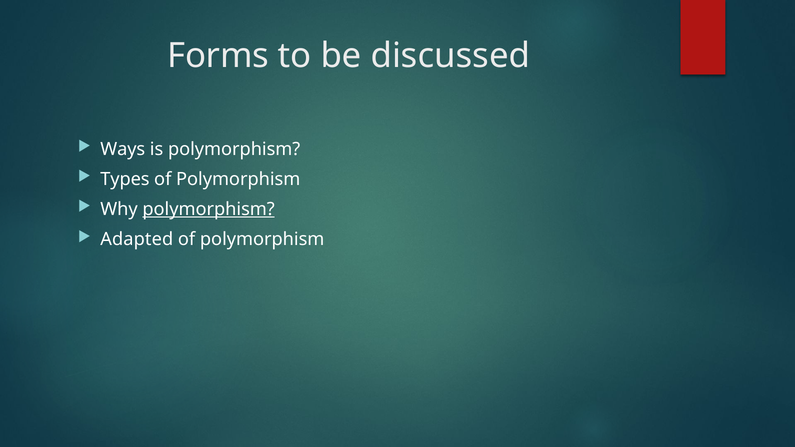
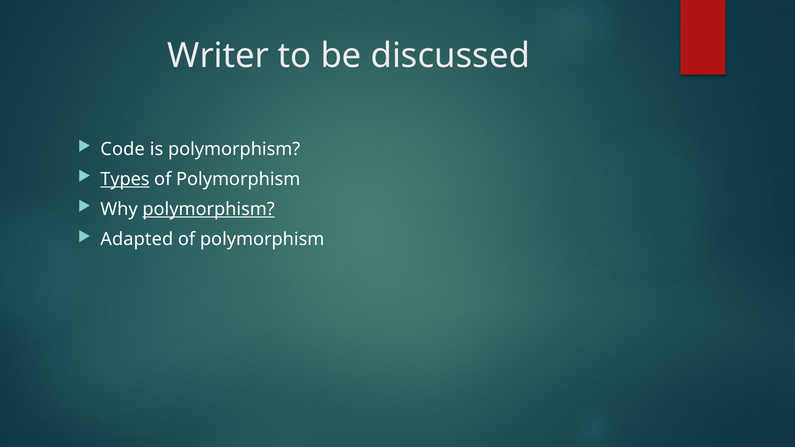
Forms: Forms -> Writer (218, 56)
Ways: Ways -> Code (123, 149)
Types underline: none -> present (125, 179)
